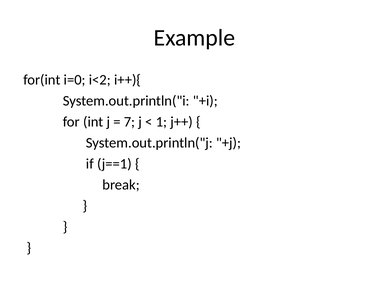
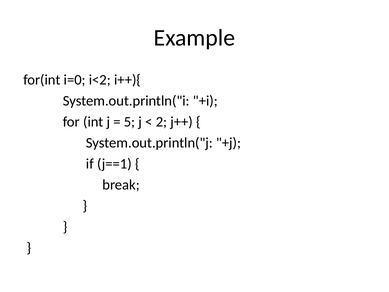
7: 7 -> 5 (129, 122)
1: 1 -> 2 (161, 122)
